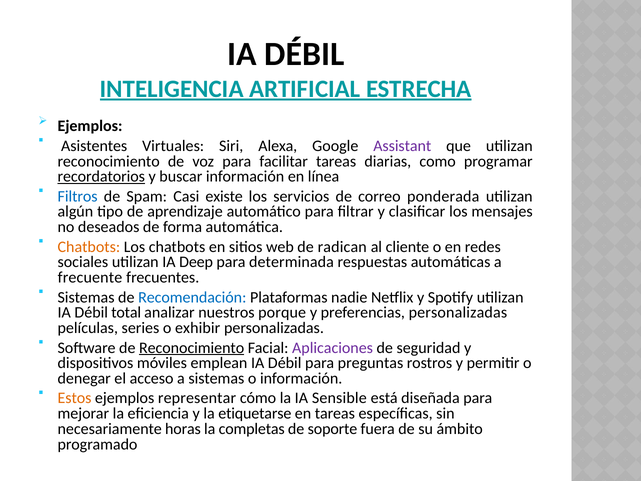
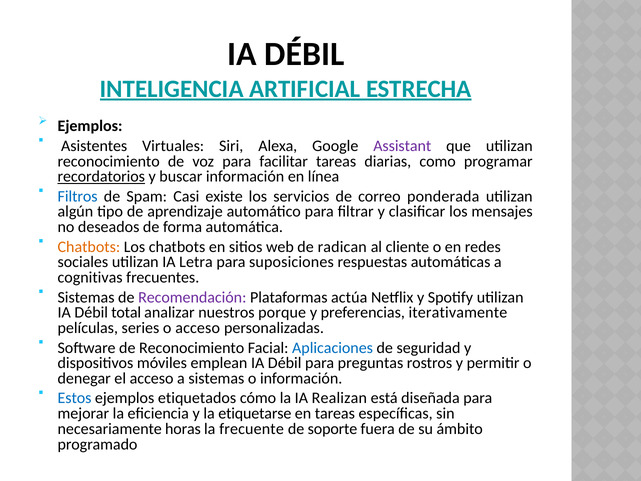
Deep: Deep -> Letra (196, 262)
determinada: determinada -> suposiciones (291, 262)
frecuente: frecuente -> cognitivas (90, 277)
Recomendación colour: blue -> purple (192, 297)
nadie: nadie -> actúa (349, 297)
preferencias personalizadas: personalizadas -> iterativamente (458, 312)
o exhibir: exhibir -> acceso (198, 328)
Reconocimiento underline: present -> none (192, 348)
Aplicaciones colour: purple -> blue (333, 348)
Estos colour: orange -> blue (75, 398)
representar: representar -> etiquetados (197, 398)
Sensible: Sensible -> Realizan (339, 398)
completas: completas -> frecuente (252, 429)
